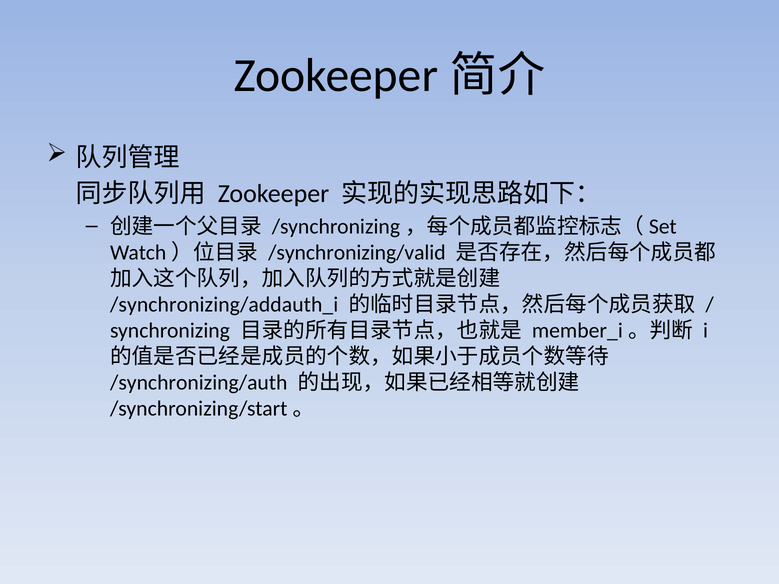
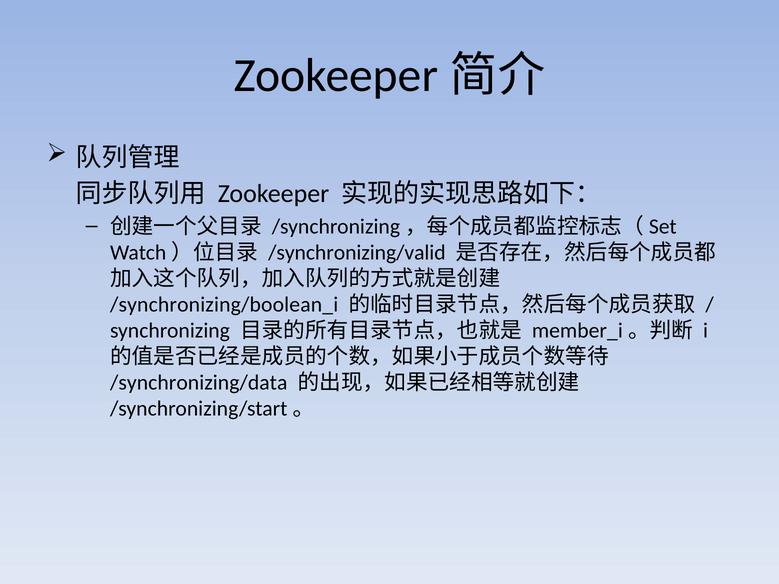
/synchronizing/addauth_i: /synchronizing/addauth_i -> /synchronizing/boolean_i (224, 305)
/synchronizing/auth: /synchronizing/auth -> /synchronizing/data (199, 383)
